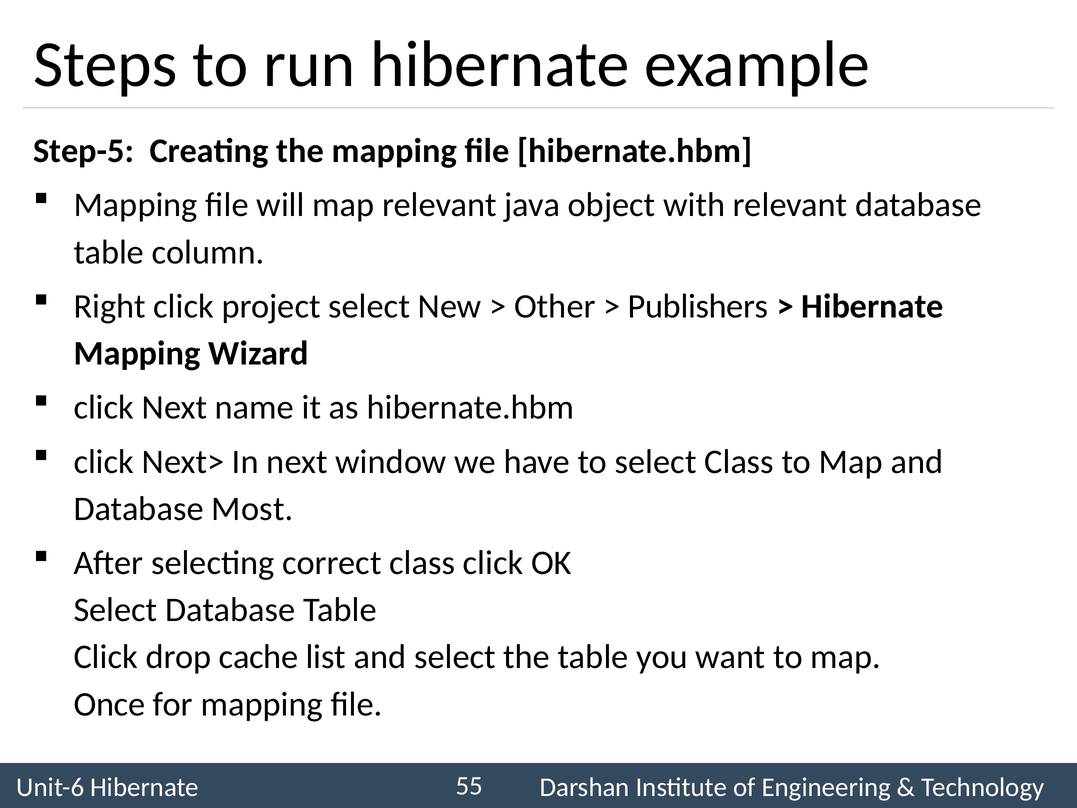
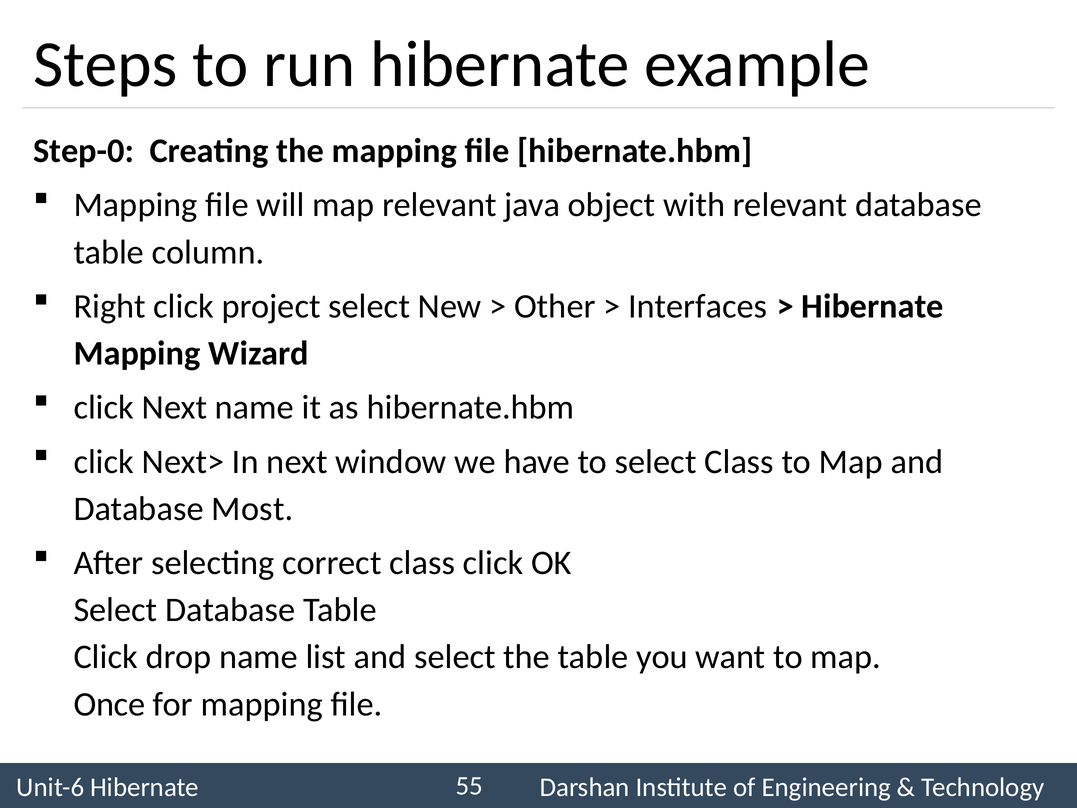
Step-5: Step-5 -> Step-0 (84, 151)
Publishers: Publishers -> Interfaces (698, 306)
drop cache: cache -> name (258, 657)
